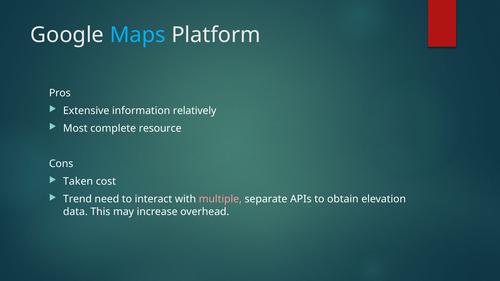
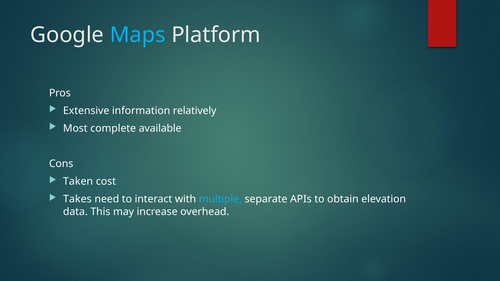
resource: resource -> available (160, 128)
Trend: Trend -> Takes (77, 199)
multiple colour: pink -> light blue (220, 199)
